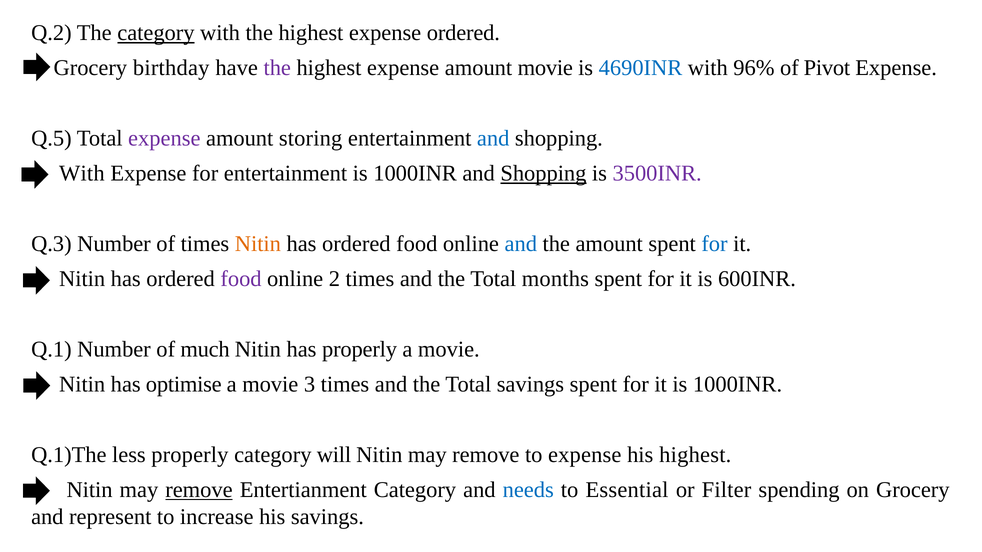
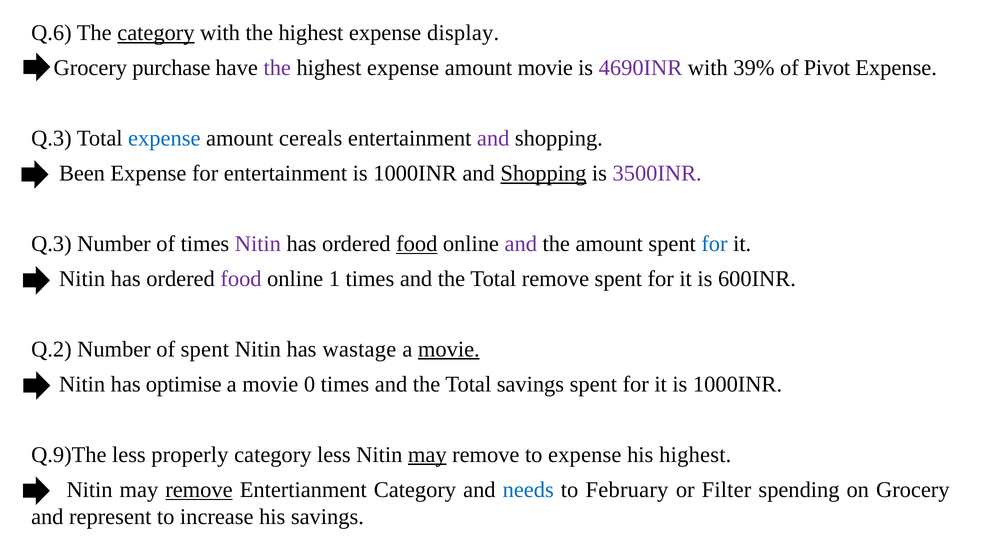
Q.2: Q.2 -> Q.6 (51, 33)
expense ordered: ordered -> display (463, 33)
birthday: birthday -> purchase (171, 68)
4690INR colour: blue -> purple (641, 68)
96%: 96% -> 39% (754, 68)
Q.5: Q.5 -> Q.3 (51, 138)
expense colour: purple -> blue (164, 138)
storing: storing -> cereals (311, 138)
and colour: blue -> purple (493, 138)
With: With -> Been (82, 174)
Nitin colour: orange -> purple (258, 244)
food underline: none -> present (417, 244)
and colour: blue -> purple (521, 244)
2: 2 -> 1 (334, 279)
Total months: months -> remove (555, 279)
Q.1: Q.1 -> Q.2 (51, 349)
of much: much -> spent (205, 349)
has properly: properly -> wastage (359, 349)
movie underline: none -> present (449, 349)
3: 3 -> 0 (310, 385)
Q.1)The: Q.1)The -> Q.9)The (69, 455)
category will: will -> less (334, 455)
may underline: none -> present (427, 455)
Essential: Essential -> February (627, 490)
